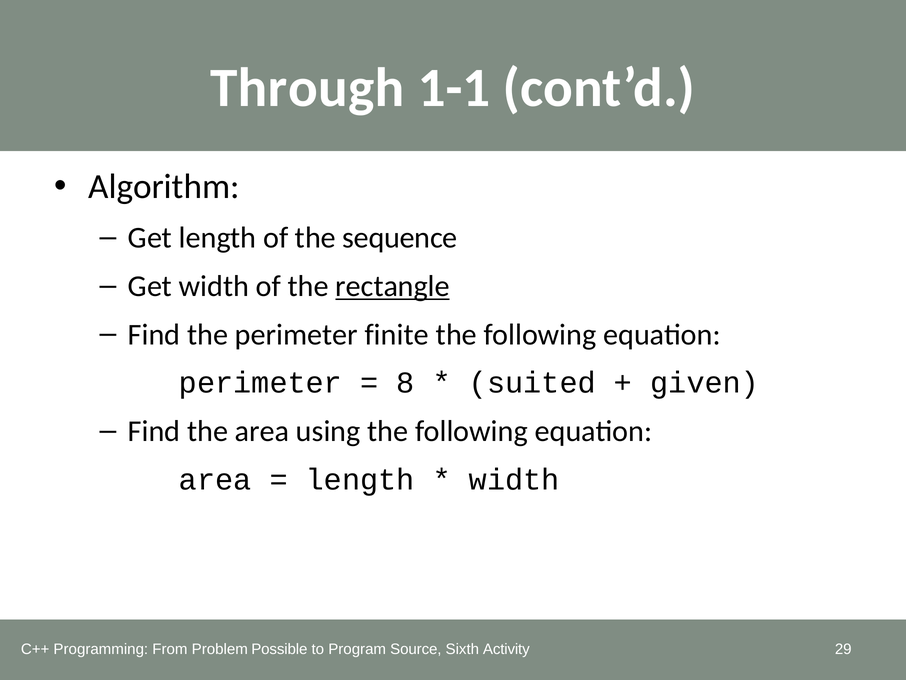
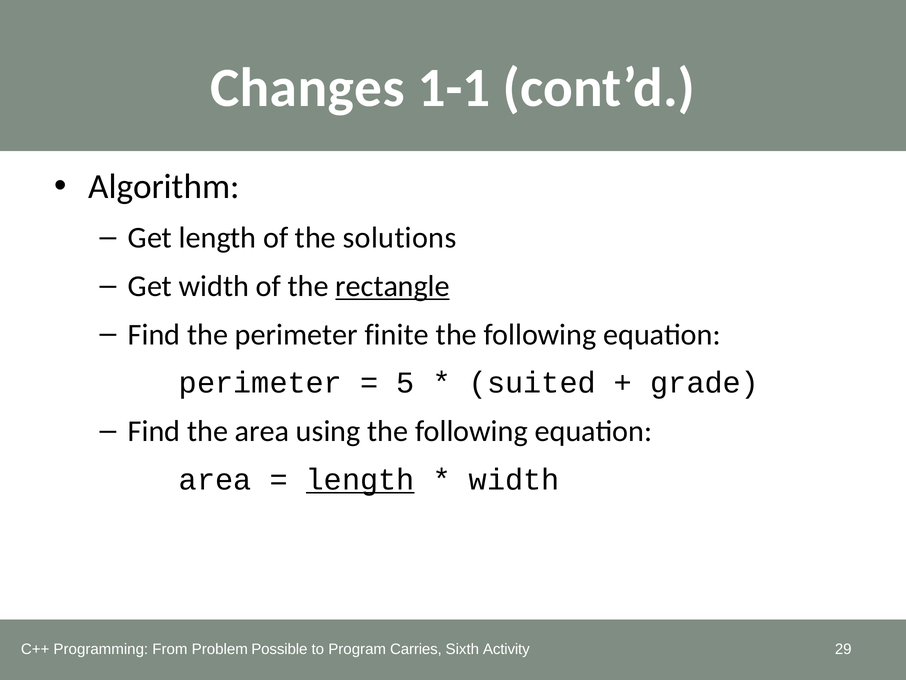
Through: Through -> Changes (307, 88)
sequence: sequence -> solutions (400, 238)
8: 8 -> 5 (406, 383)
given: given -> grade (705, 383)
length underline: none -> present (360, 479)
Source: Source -> Carries (416, 649)
